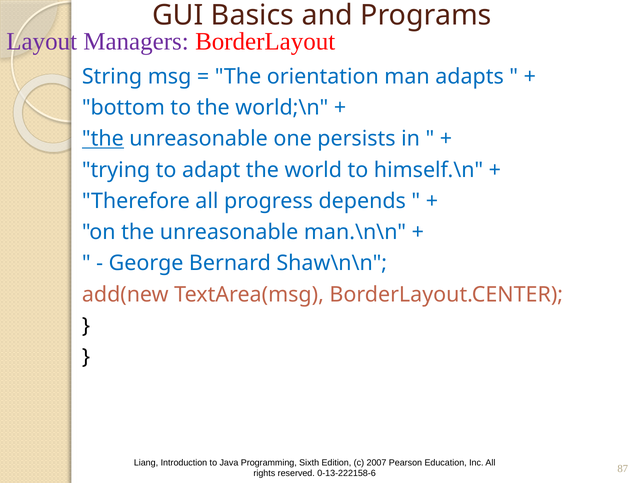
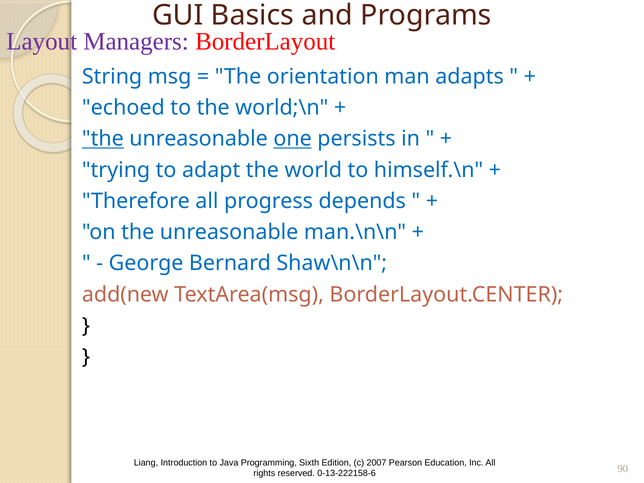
bottom: bottom -> echoed (123, 108)
one underline: none -> present (293, 139)
87: 87 -> 90 (623, 469)
